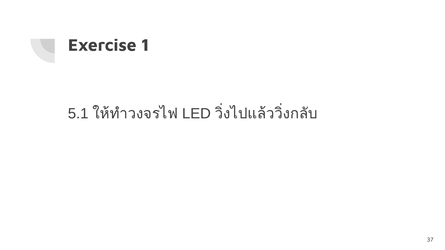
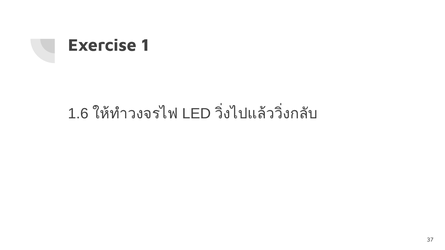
5.1: 5.1 -> 1.6 (78, 114)
